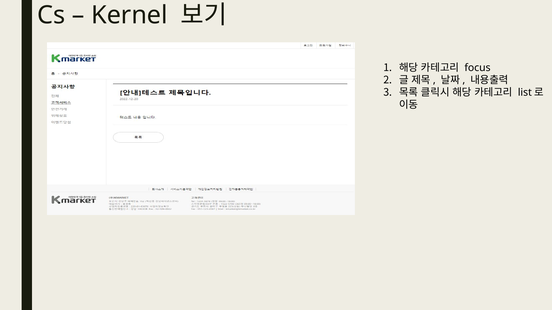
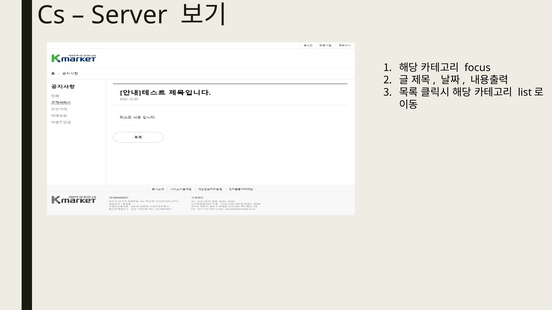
Kernel: Kernel -> Server (129, 15)
